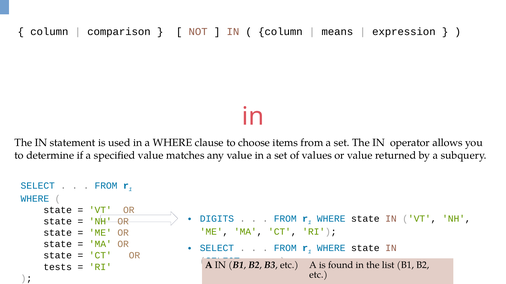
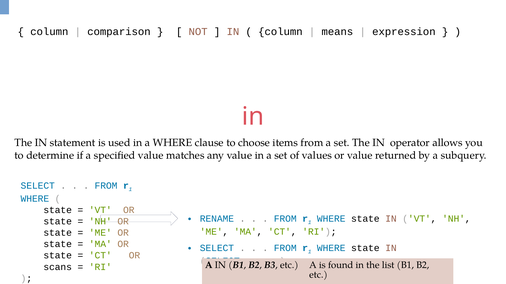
DIGITS: DIGITS -> RENAME (217, 219)
tests: tests -> scans (58, 267)
